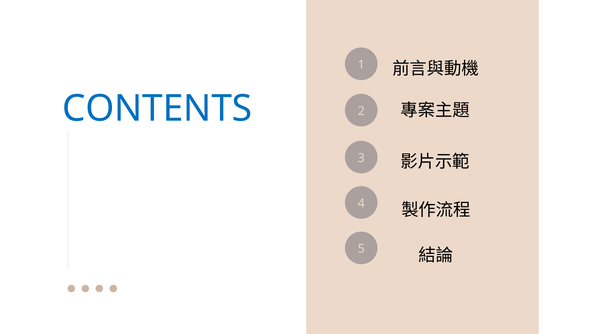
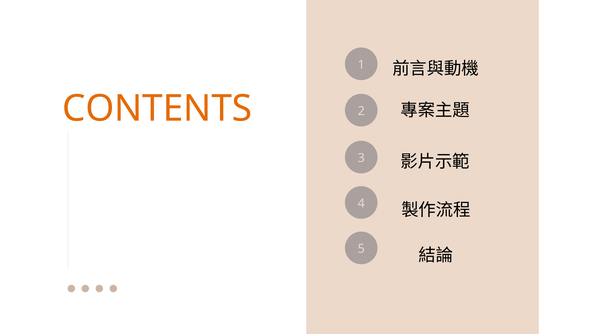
CONTENTS colour: blue -> orange (157, 109)
